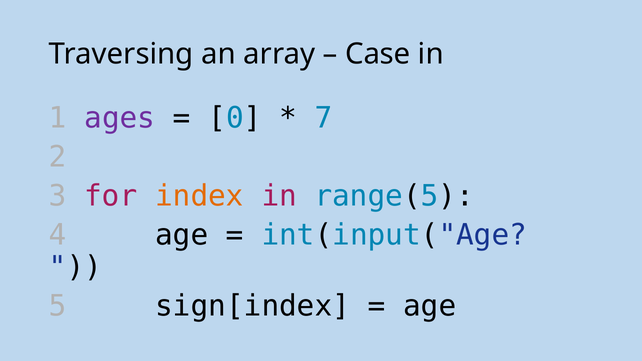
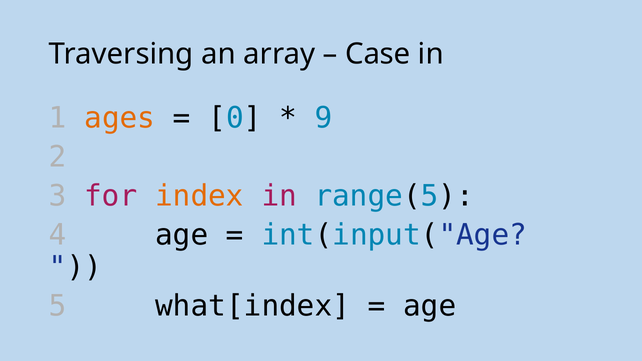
ages colour: purple -> orange (120, 118)
7: 7 -> 9 (323, 118)
sign[index: sign[index -> what[index (253, 306)
